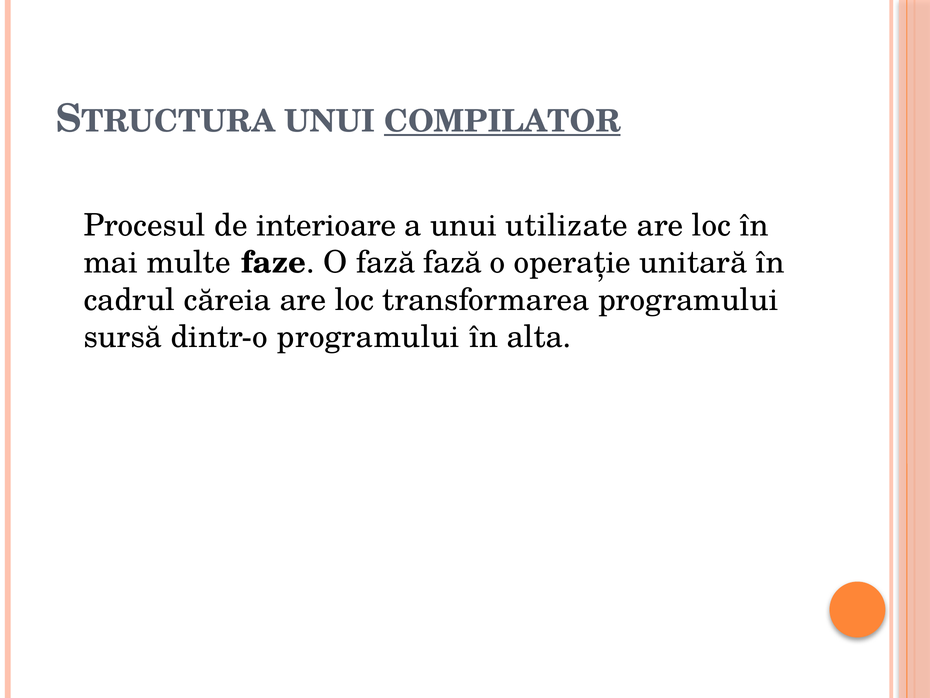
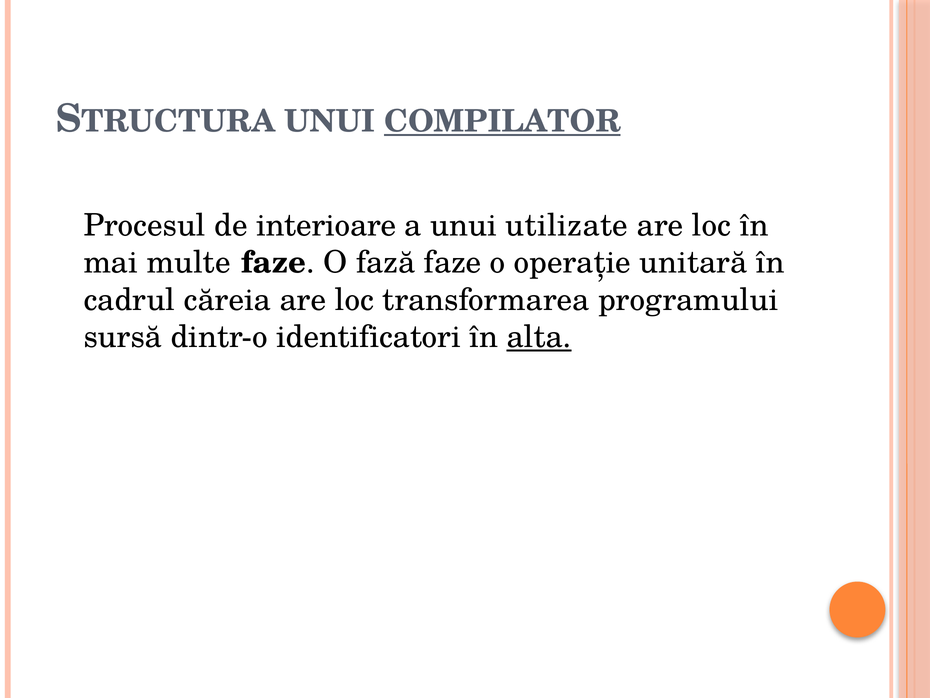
fază fază: fază -> faze (453, 263)
dintr-o programului: programului -> identificatori (369, 337)
alta underline: none -> present (539, 337)
